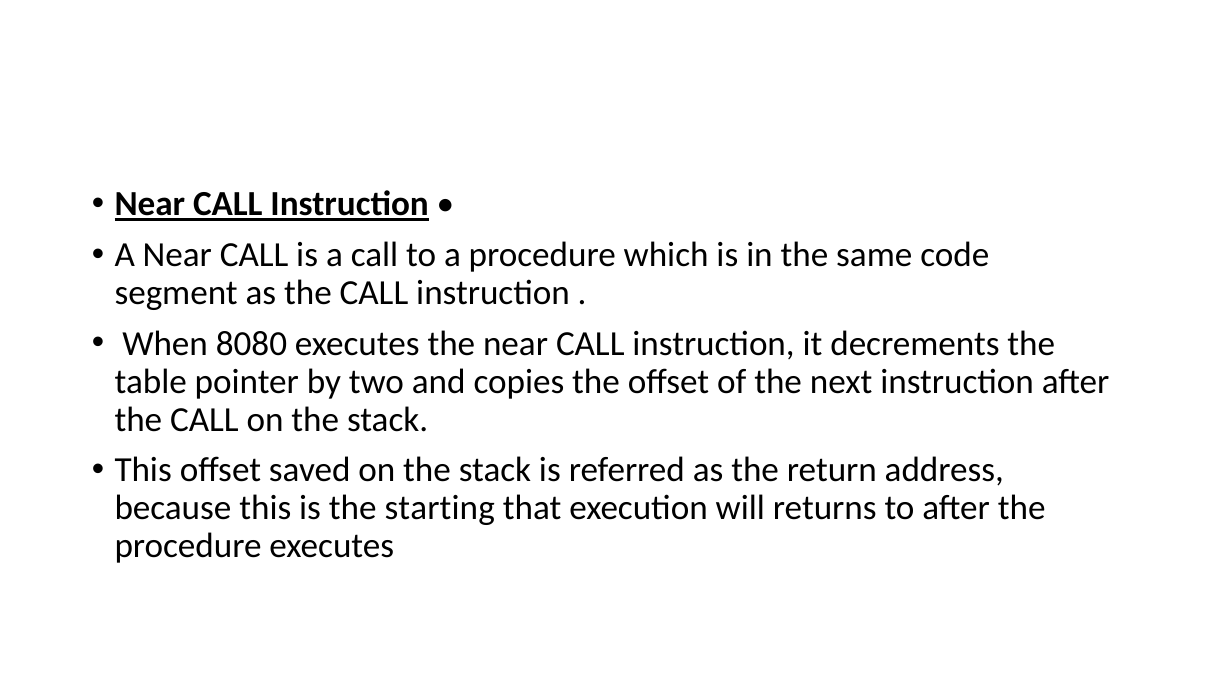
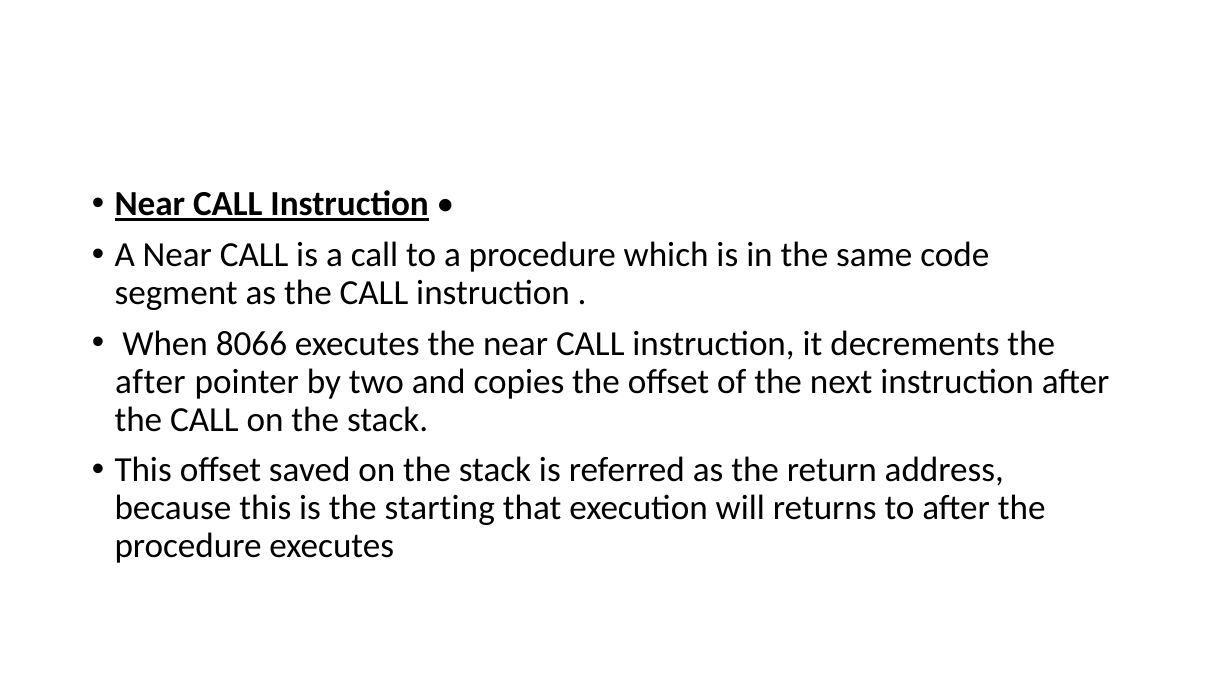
8080: 8080 -> 8066 (251, 344)
table: table -> after (150, 382)
